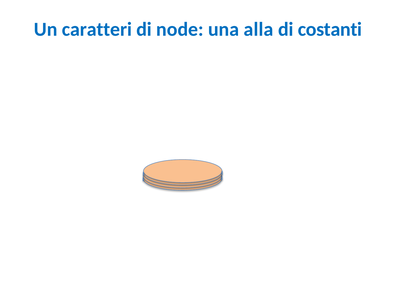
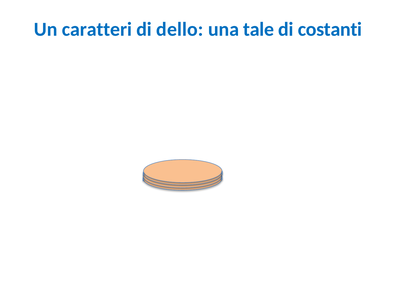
node: node -> dello (180, 29)
alla: alla -> tale (259, 29)
